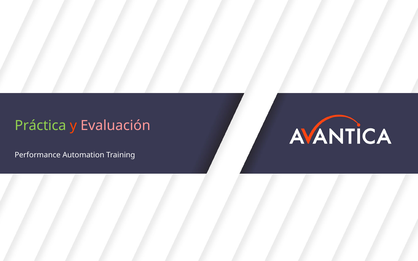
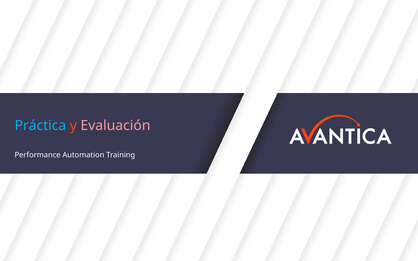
Práctica colour: light green -> light blue (40, 126)
